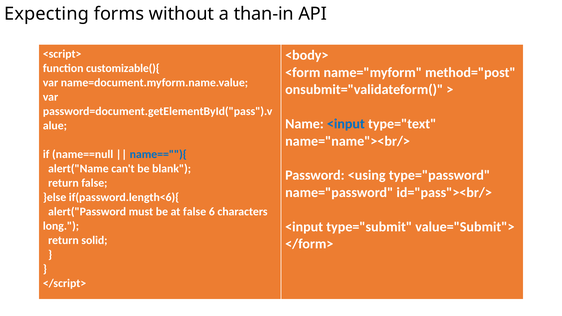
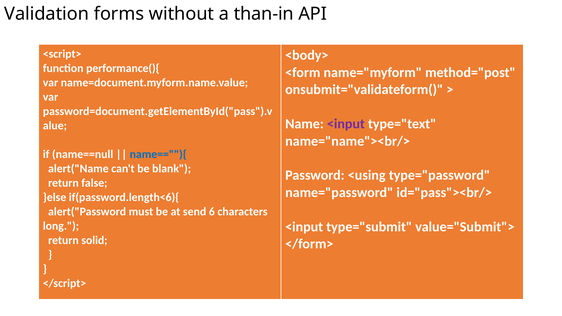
Expecting: Expecting -> Validation (47, 14)
customizable(){: customizable(){ -> performance(){ (123, 68)
<input colour: blue -> purple (346, 124)
at false: false -> send (195, 212)
